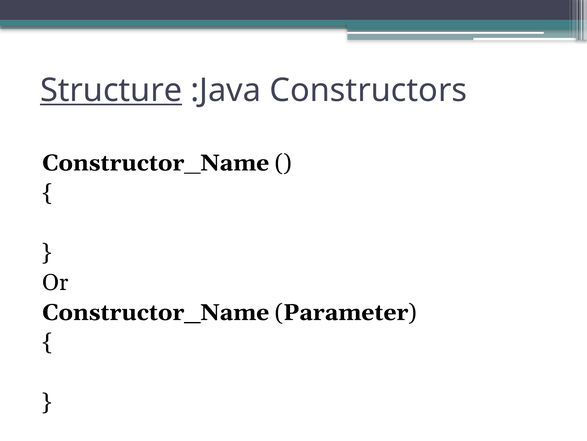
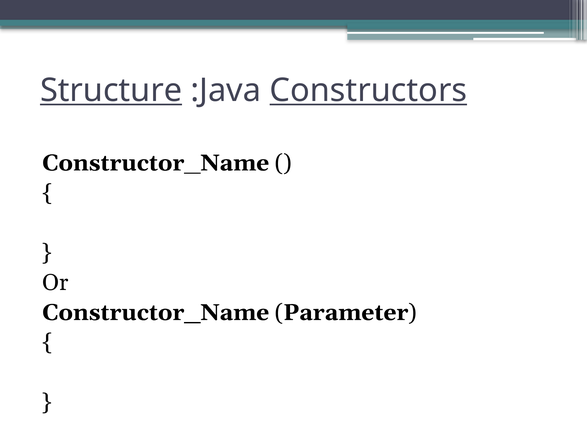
Constructors underline: none -> present (368, 90)
